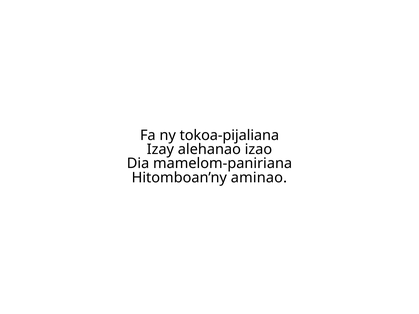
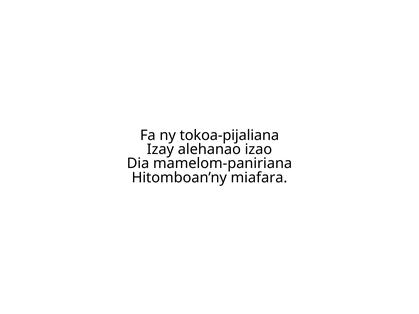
aminao: aminao -> miafara (259, 178)
